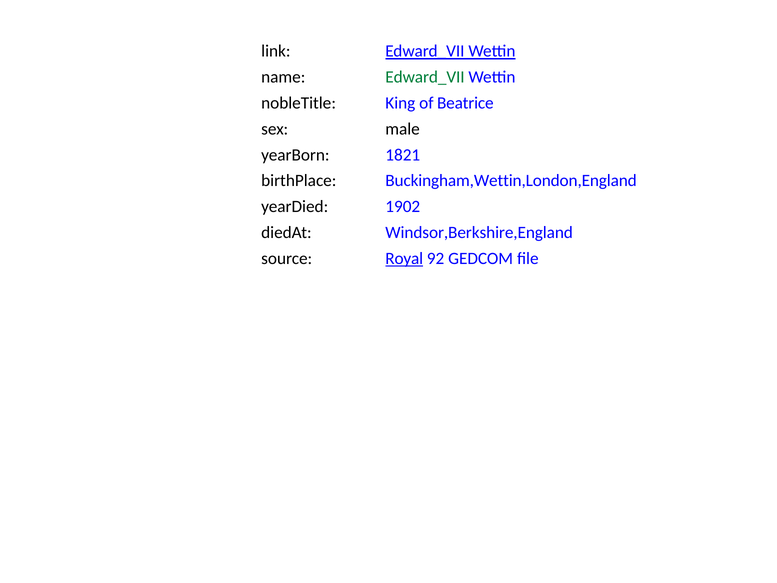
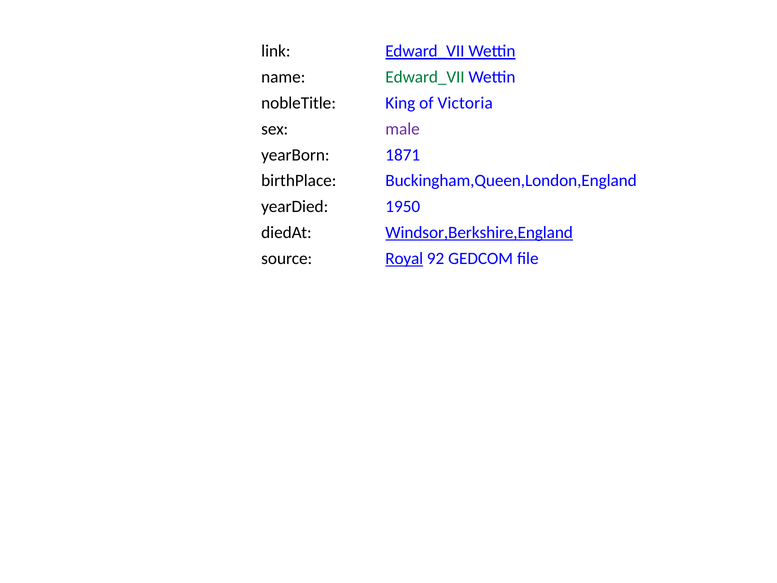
Beatrice: Beatrice -> Victoria (465, 103)
male colour: black -> purple (403, 129)
1821: 1821 -> 1871 (403, 155)
Buckingham,Wettin,London,England: Buckingham,Wettin,London,England -> Buckingham,Queen,London,England (511, 181)
1902: 1902 -> 1950 (403, 207)
Windsor,Berkshire,England underline: none -> present (479, 233)
